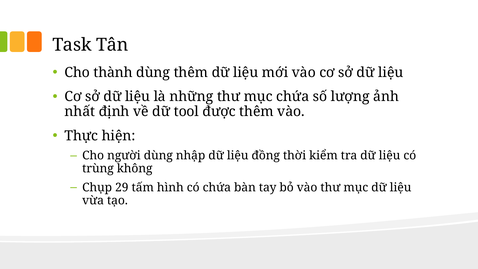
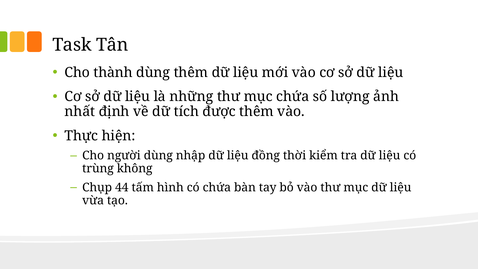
tool: tool -> tích (186, 112)
29: 29 -> 44 (122, 187)
